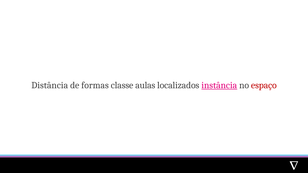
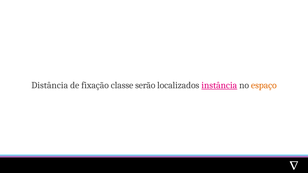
formas: formas -> fixação (95, 85)
aulas: aulas -> serão (145, 85)
espaço colour: red -> orange (264, 85)
